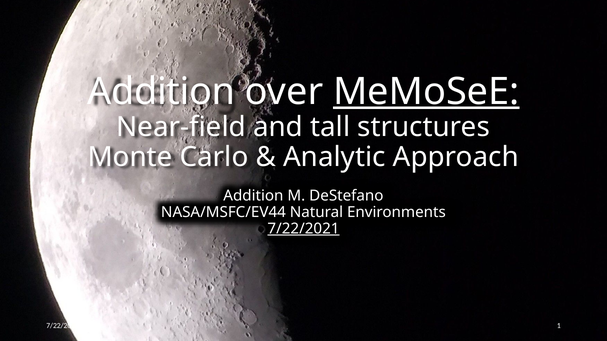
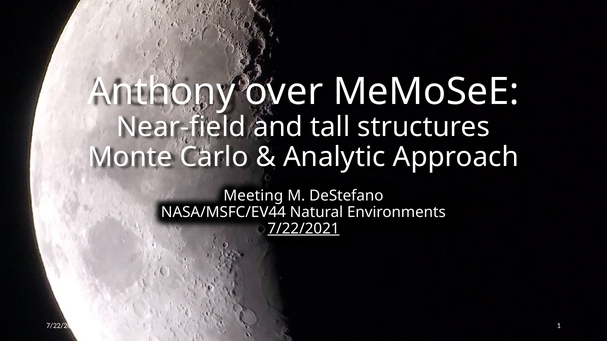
Addition: Addition -> Anthony (161, 92)
MeMoSeE underline: present -> none (426, 92)
Addition: Addition -> Meeting (253, 196)
